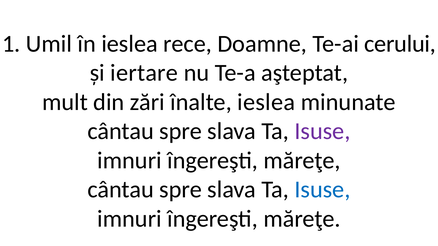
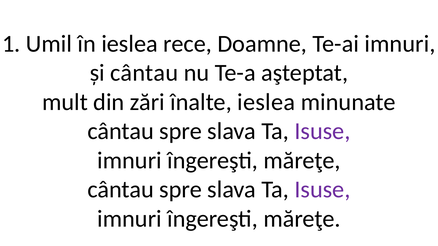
Te-ai cerului: cerului -> imnuri (400, 44)
și iertare: iertare -> cântau (144, 73)
Isuse colour: blue -> purple (322, 190)
